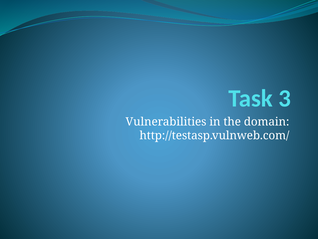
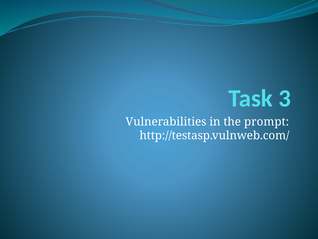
domain: domain -> prompt (267, 122)
